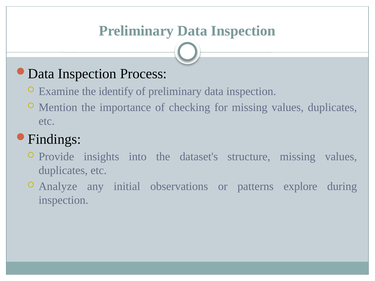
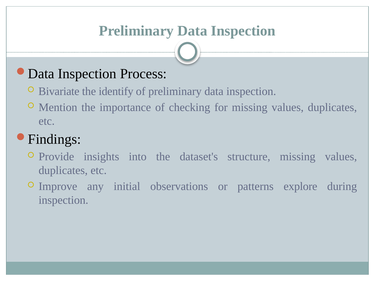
Examine: Examine -> Bivariate (59, 91)
Analyze: Analyze -> Improve (58, 187)
